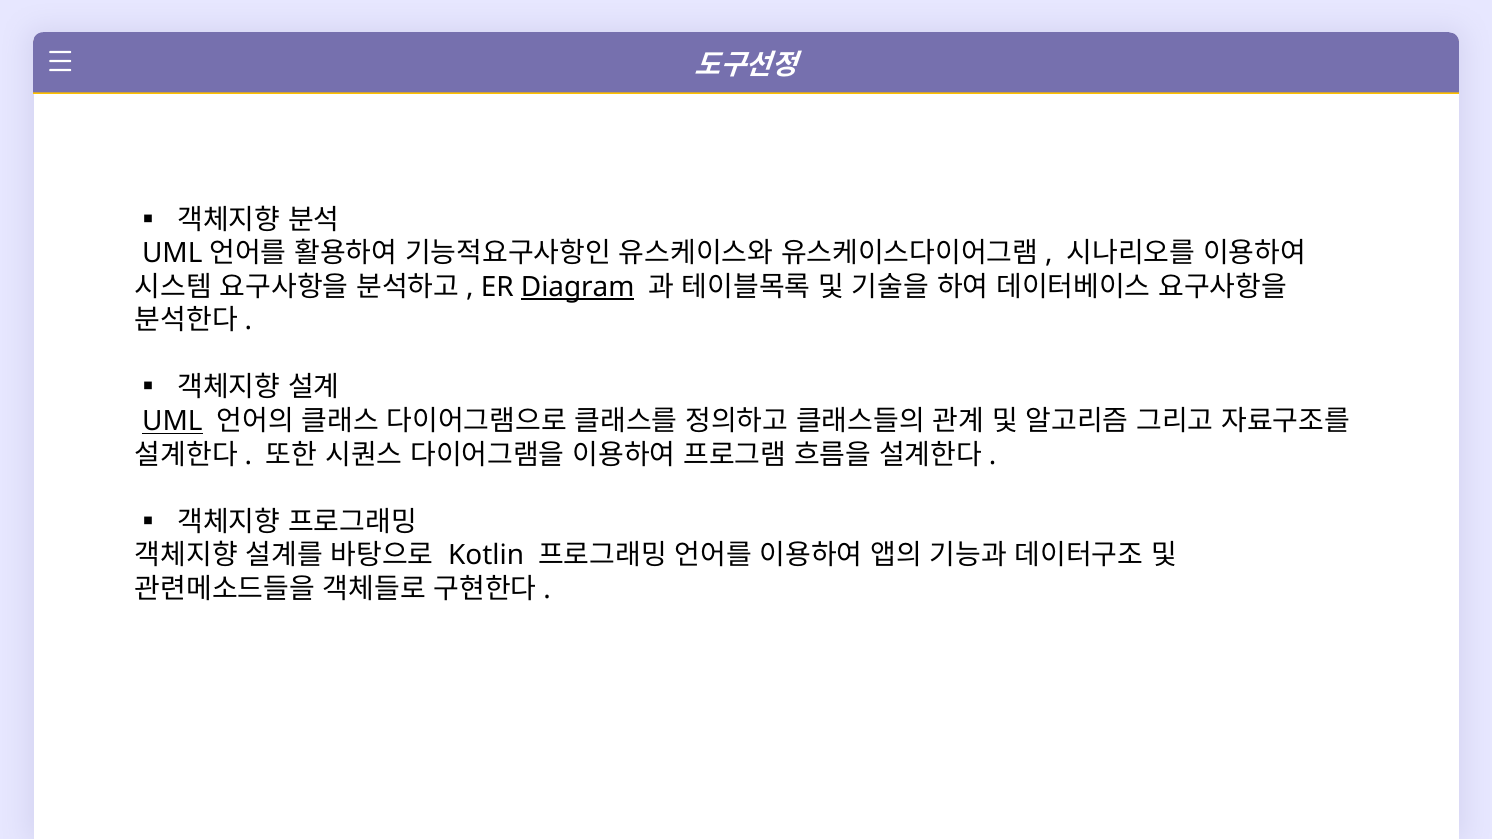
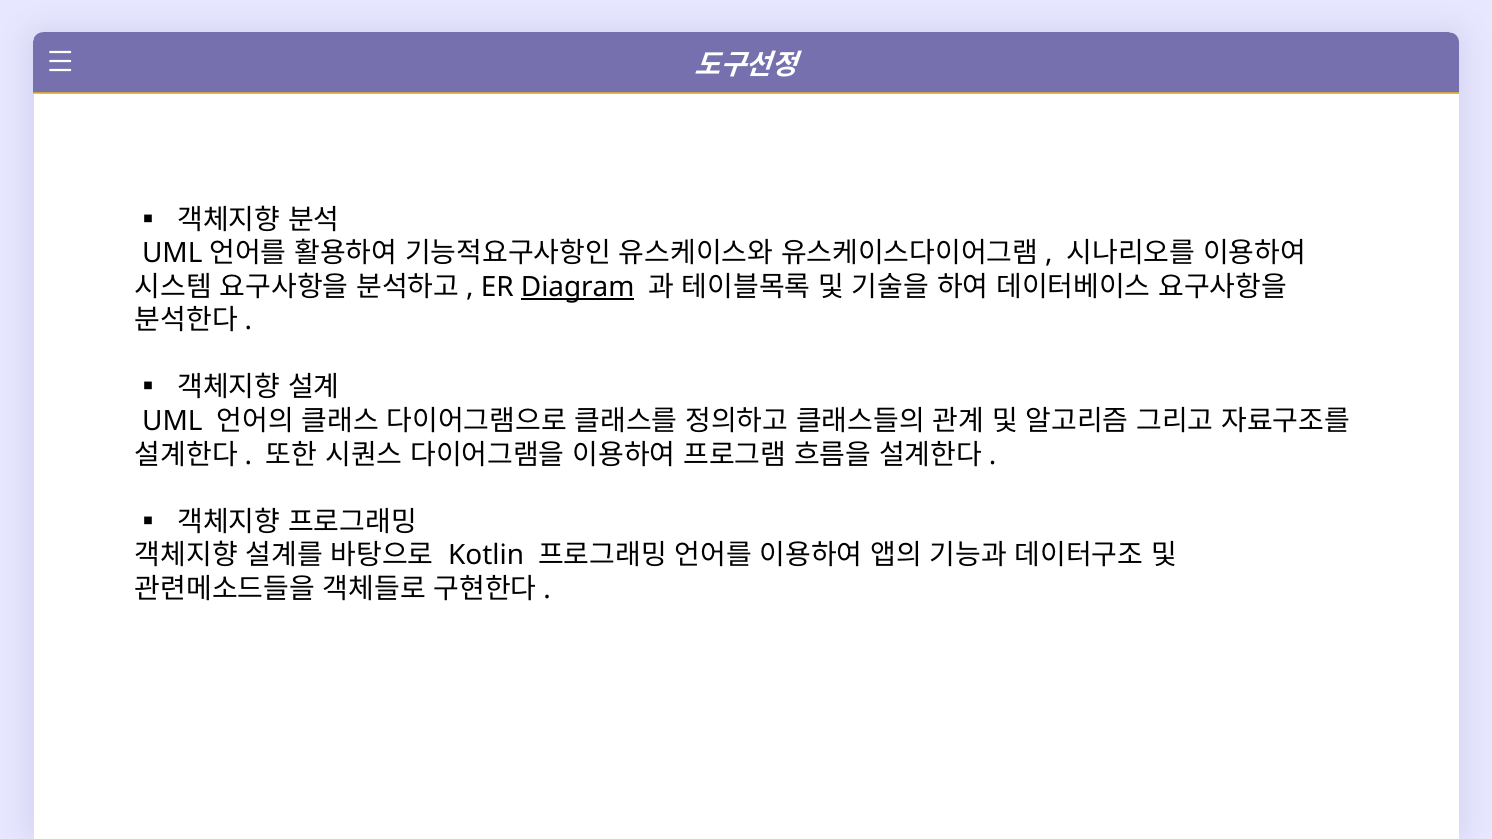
UML underline: present -> none (172, 421)
